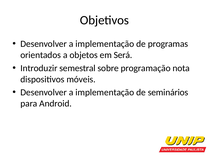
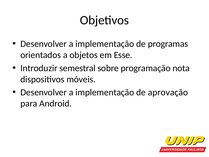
Será: Será -> Esse (123, 55)
seminários: seminários -> aprovação (168, 92)
